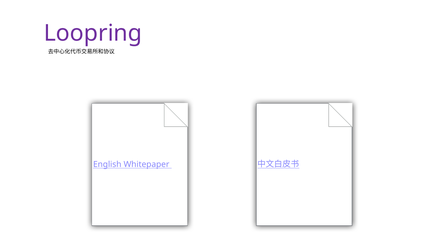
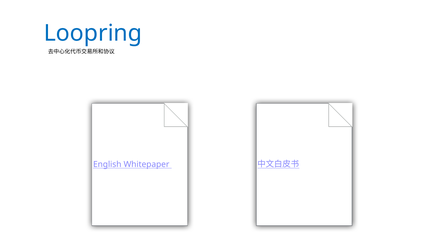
Loopring colour: purple -> blue (93, 33)
